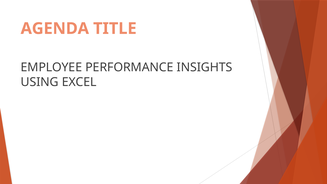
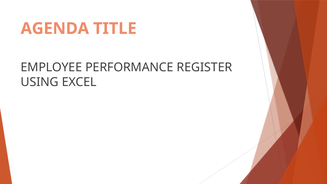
INSIGHTS: INSIGHTS -> REGISTER (204, 67)
